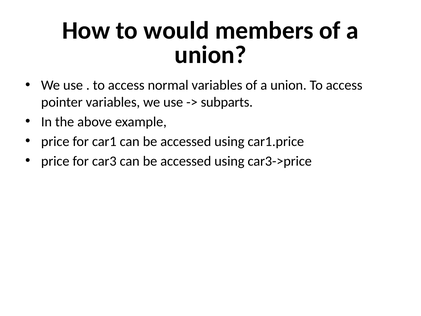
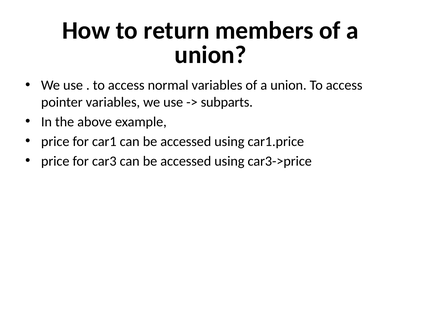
would: would -> return (176, 31)
